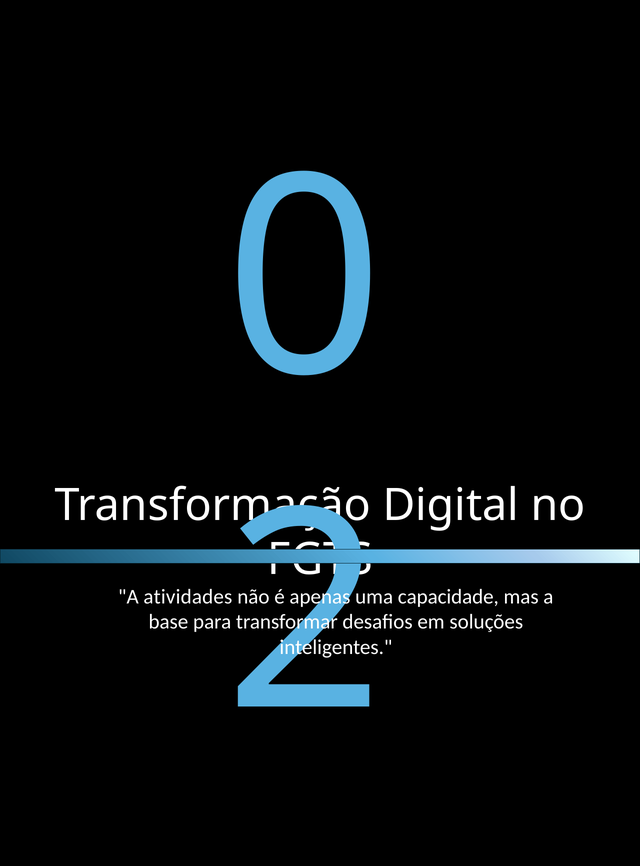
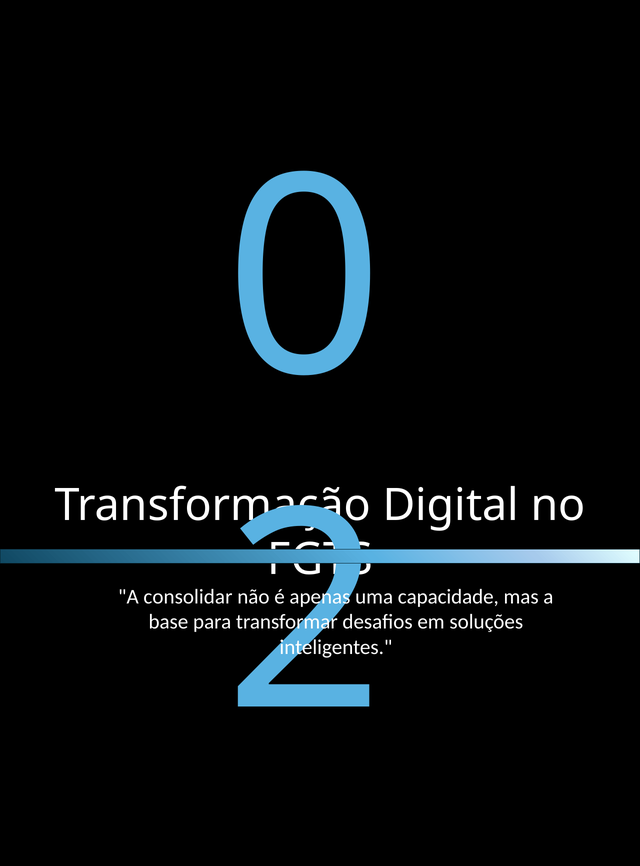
atividades: atividades -> consolidar (188, 597)
